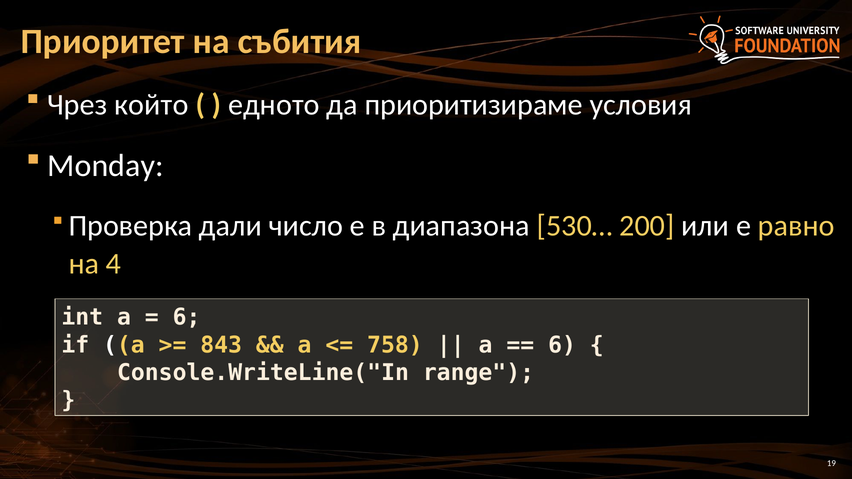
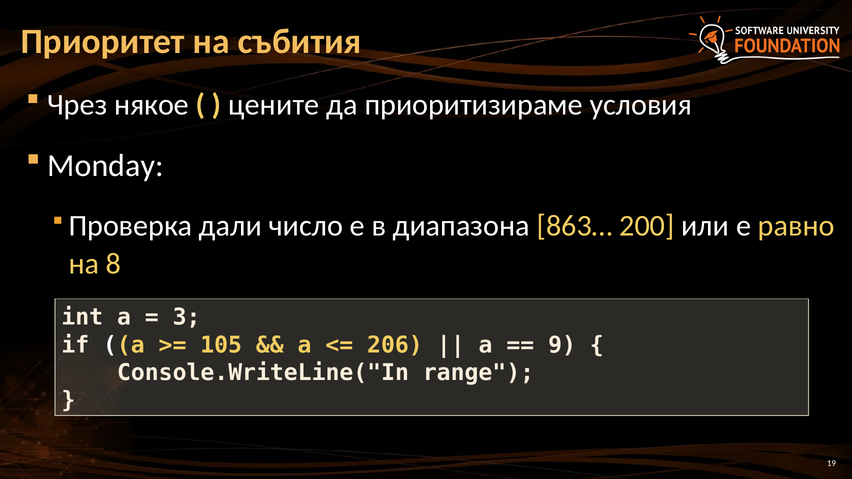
който: който -> някое (152, 105)
едното: едното -> цените (274, 105)
530…: 530… -> 863… (575, 226)
4: 4 -> 8 (113, 264)
6: 6 -> 3 (187, 318)
843: 843 -> 105 (221, 345)
758: 758 -> 206 (395, 345)
6: 6 -> 9 (562, 345)
